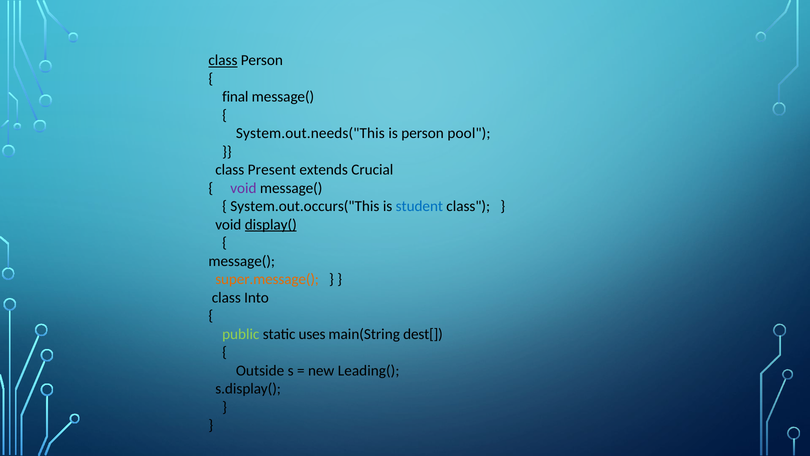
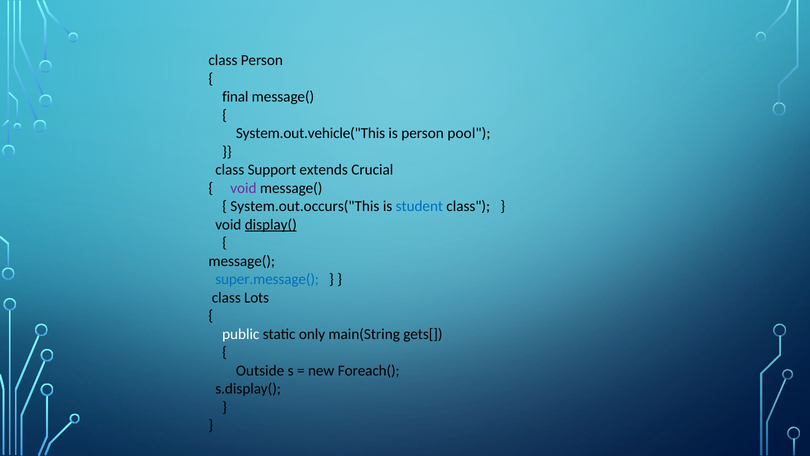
class underline: present -> none (223, 60)
System.out.needs("This: System.out.needs("This -> System.out.vehicle("This (311, 133)
Present: Present -> Support (272, 170)
super.message( colour: orange -> blue (267, 279)
Into: Into -> Lots (257, 297)
public colour: light green -> white (241, 334)
uses: uses -> only (312, 334)
dest[: dest[ -> gets[ (423, 334)
Leading(: Leading( -> Foreach( (369, 370)
